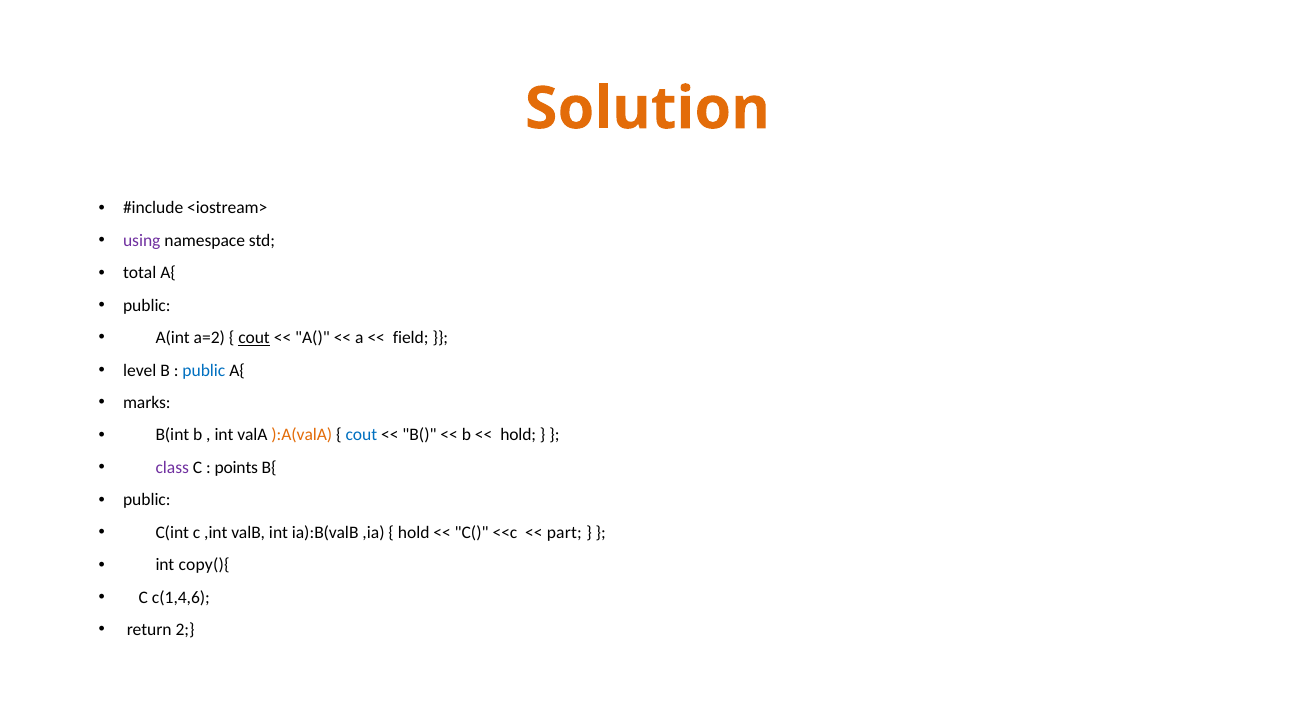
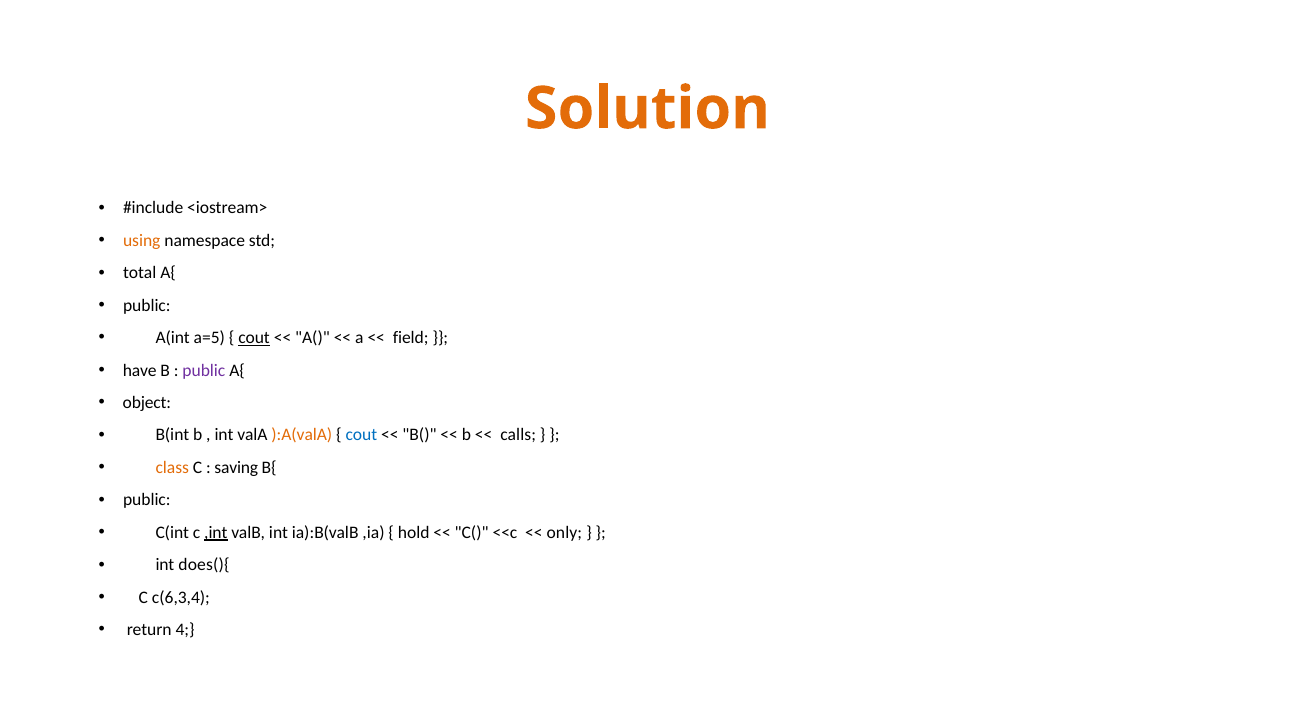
using colour: purple -> orange (142, 241)
a=2: a=2 -> a=5 (209, 338)
level: level -> have (140, 370)
public colour: blue -> purple (204, 370)
marks: marks -> object (147, 403)
hold: hold -> calls (518, 435)
class colour: purple -> orange (172, 468)
points: points -> saving (236, 468)
,int underline: none -> present (216, 533)
part: part -> only (564, 533)
copy(){: copy(){ -> does(){ (204, 565)
c(1,4,6: c(1,4,6 -> c(6,3,4 (181, 598)
2: 2 -> 4 (185, 630)
